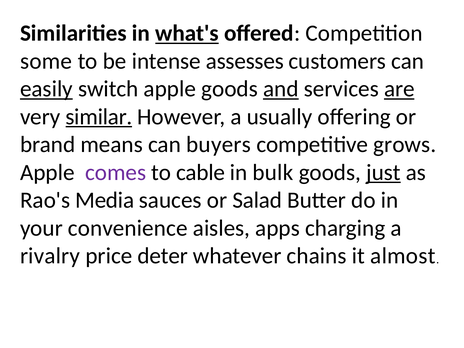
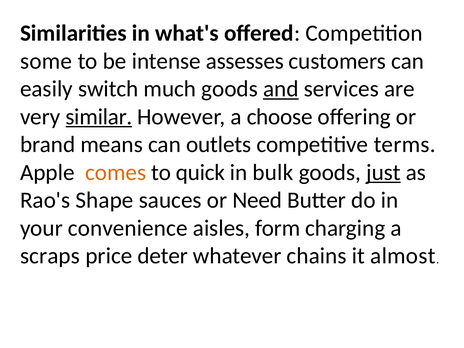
what's underline: present -> none (187, 33)
easily underline: present -> none (46, 89)
switch apple: apple -> much (170, 89)
are underline: present -> none (399, 89)
usually: usually -> choose (280, 117)
buyers: buyers -> outlets (219, 145)
grows: grows -> terms (405, 145)
comes colour: purple -> orange (116, 172)
cable: cable -> quick (201, 172)
Media: Media -> Shape (104, 200)
Salad: Salad -> Need (257, 200)
apps: apps -> form (278, 228)
rivalry: rivalry -> scraps (50, 256)
